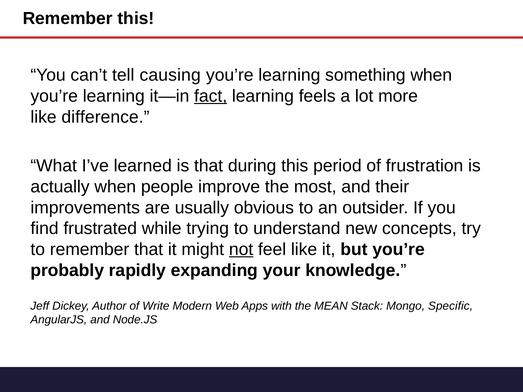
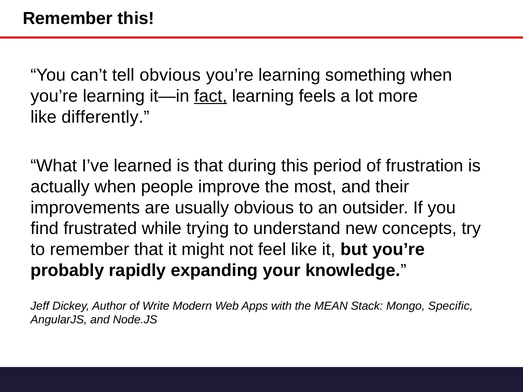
tell causing: causing -> obvious (170, 75)
difference: difference -> differently (105, 117)
not underline: present -> none (241, 250)
